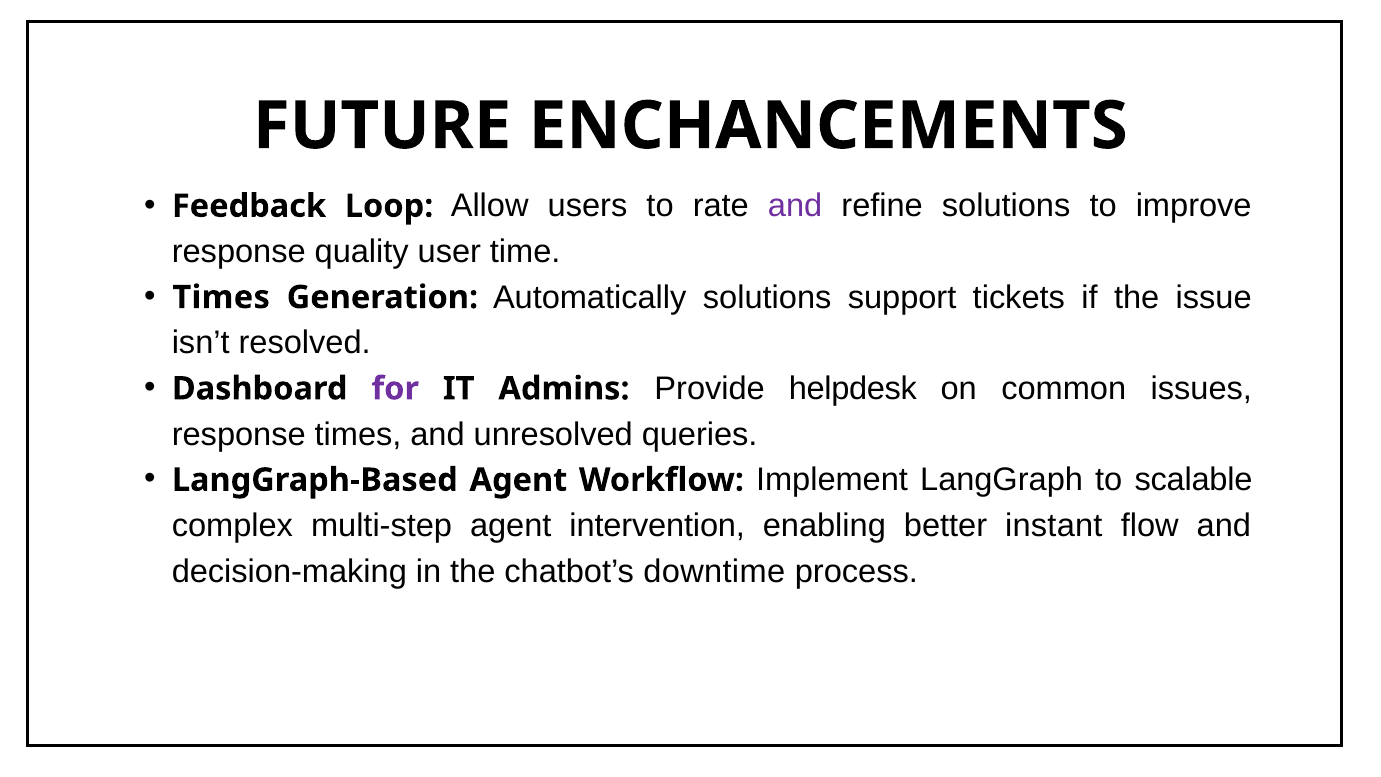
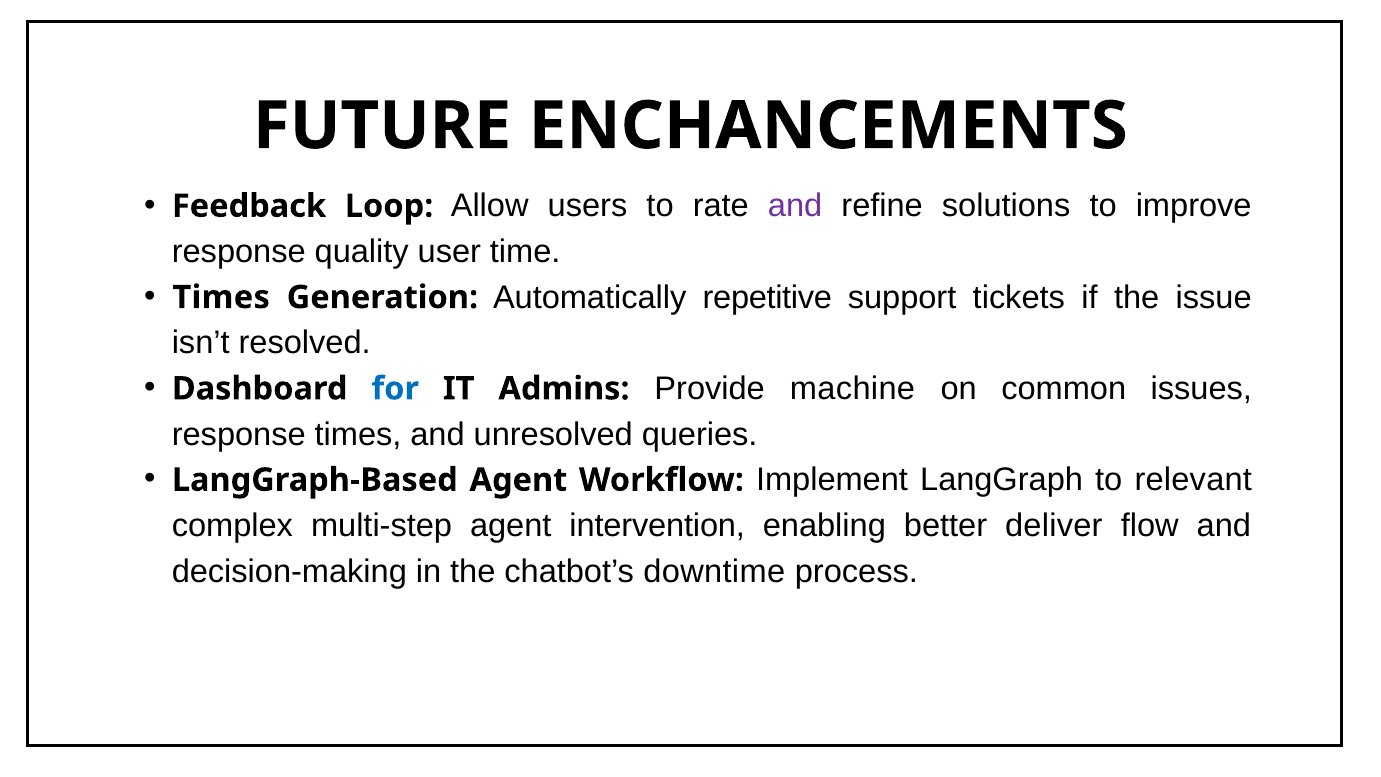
Automatically solutions: solutions -> repetitive (767, 297)
for colour: purple -> blue (395, 389)
helpdesk: helpdesk -> machine (853, 389)
scalable: scalable -> relevant (1193, 480)
instant: instant -> deliver (1054, 526)
